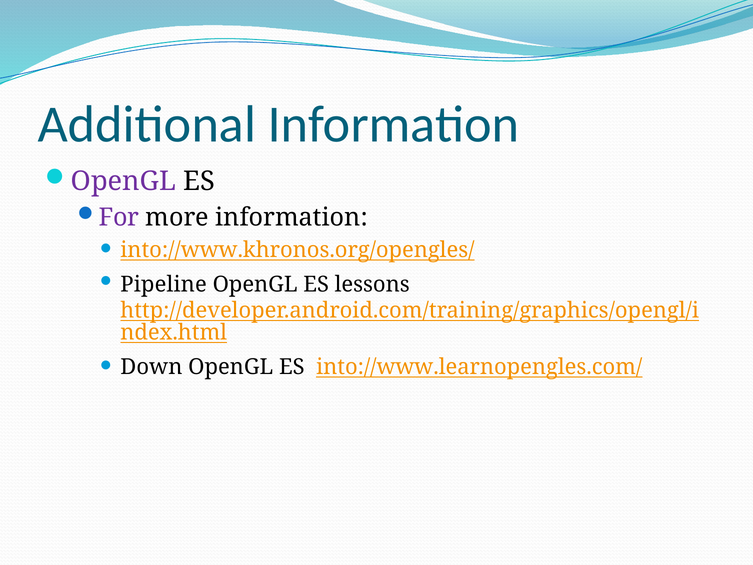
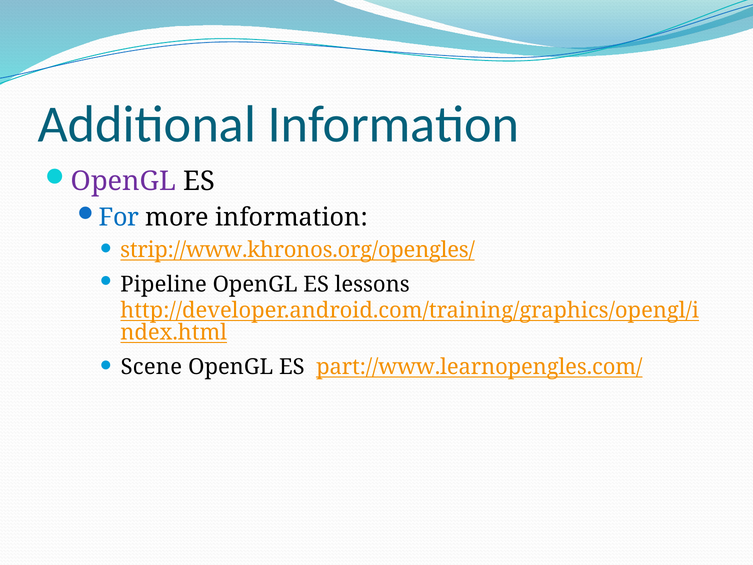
For colour: purple -> blue (119, 218)
into://www.khronos.org/opengles/: into://www.khronos.org/opengles/ -> strip://www.khronos.org/opengles/ (298, 250)
Down: Down -> Scene (151, 367)
into://www.learnopengles.com/: into://www.learnopengles.com/ -> part://www.learnopengles.com/ (479, 367)
